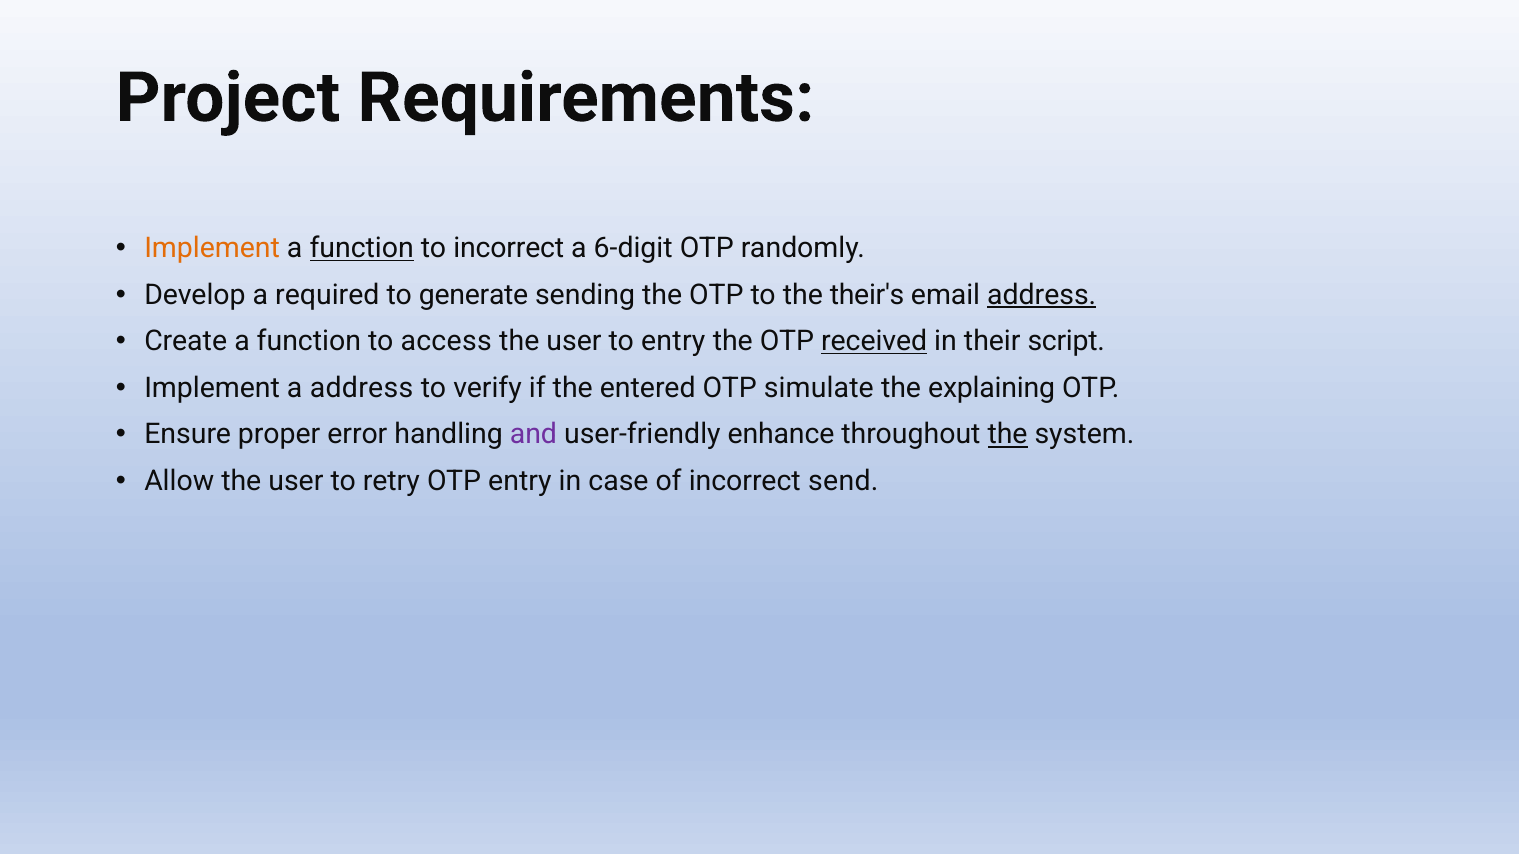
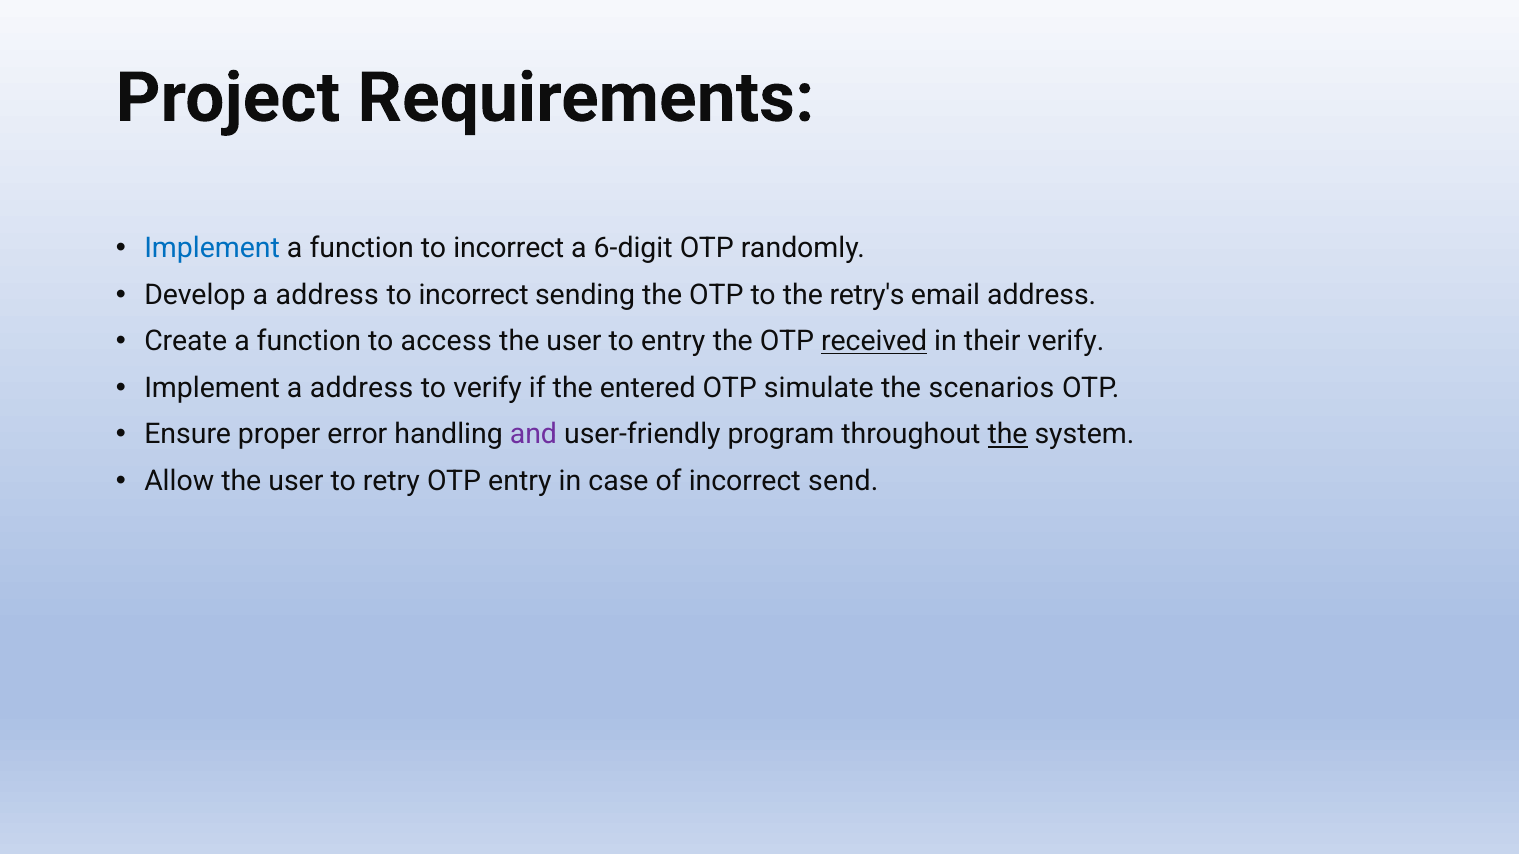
Implement colour: orange -> blue (212, 248)
function underline: present -> none (362, 248)
Develop a required: required -> address (327, 295)
generate: generate -> incorrect (474, 295)
their's: their's -> retry's (867, 295)
address underline: present -> none (1042, 295)
their script: script -> verify (1066, 342)
explaining: explaining -> scenarios (991, 388)
enhance: enhance -> program (781, 435)
